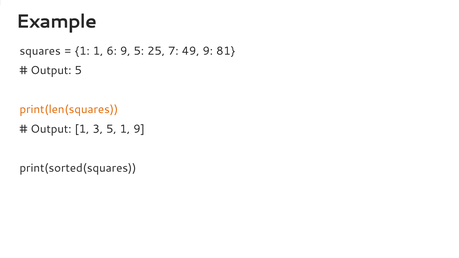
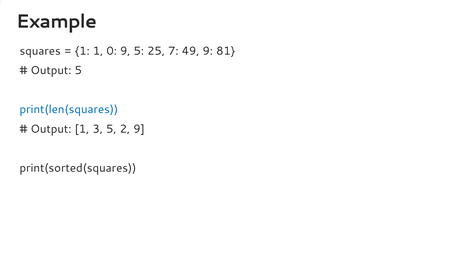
6: 6 -> 0 (112, 51)
print(len(squares colour: orange -> blue (69, 110)
5 1: 1 -> 2 (125, 129)
